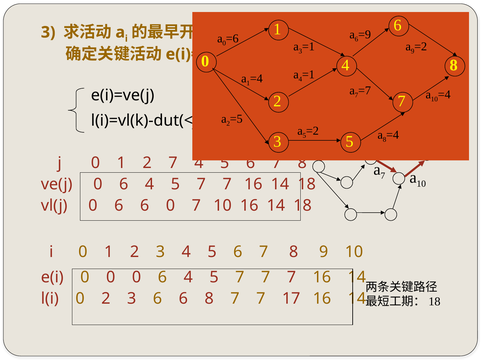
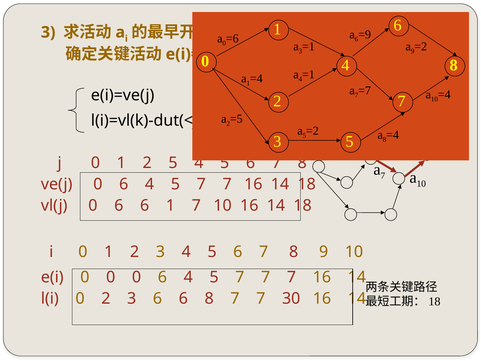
2 7: 7 -> 5 (173, 163)
6 0: 0 -> 1 (170, 205)
17: 17 -> 30 (291, 298)
